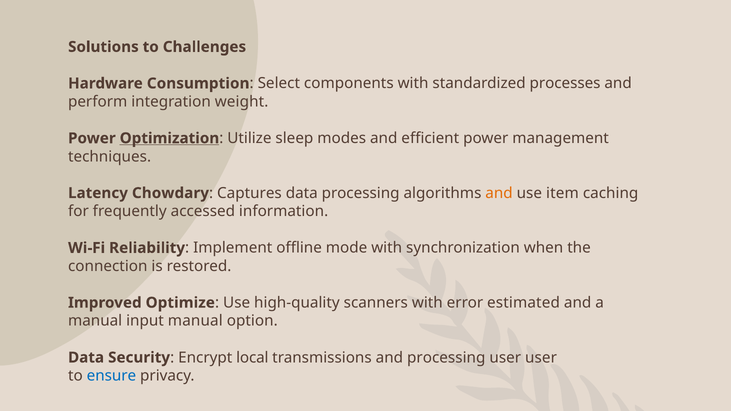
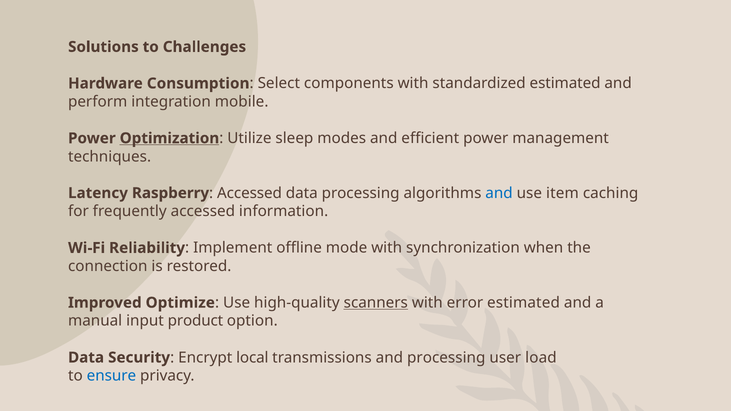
standardized processes: processes -> estimated (565, 83)
weight: weight -> mobile (242, 102)
Chowdary: Chowdary -> Raspberry (171, 193)
Captures: Captures -> Accessed (249, 193)
and colour: orange -> blue (499, 193)
scanners underline: none -> present (376, 303)
input manual: manual -> product (195, 321)
user user: user -> load (541, 358)
